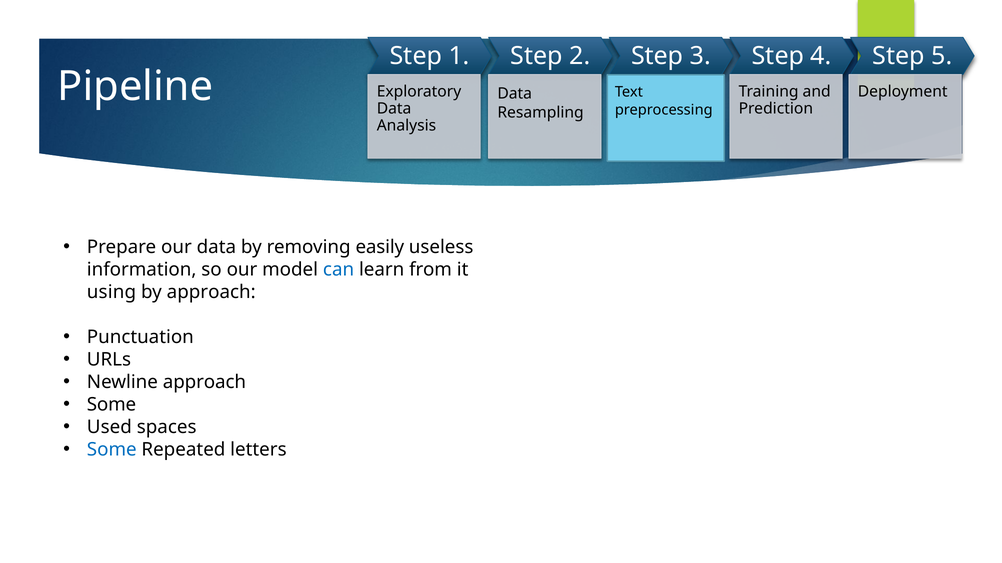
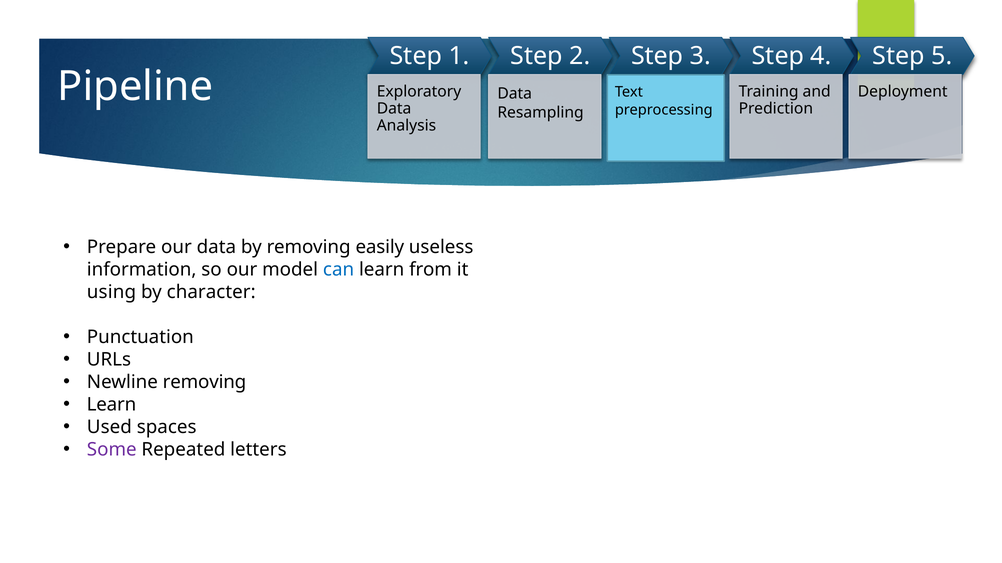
by approach: approach -> character (211, 292)
Newline approach: approach -> removing (205, 383)
Some: Some -> Learn (111, 405)
Some colour: blue -> purple (112, 450)
